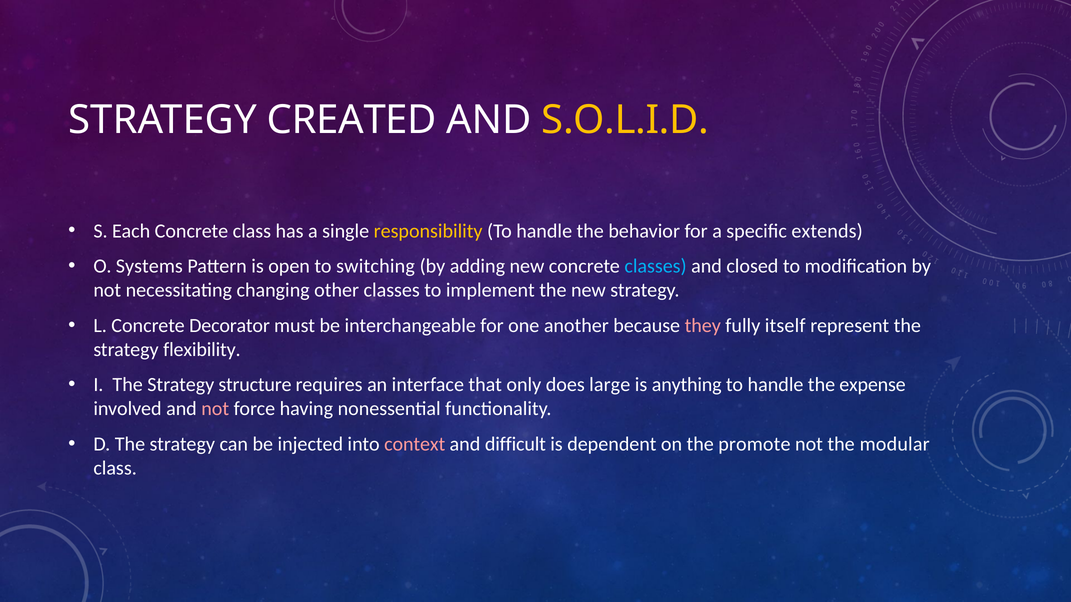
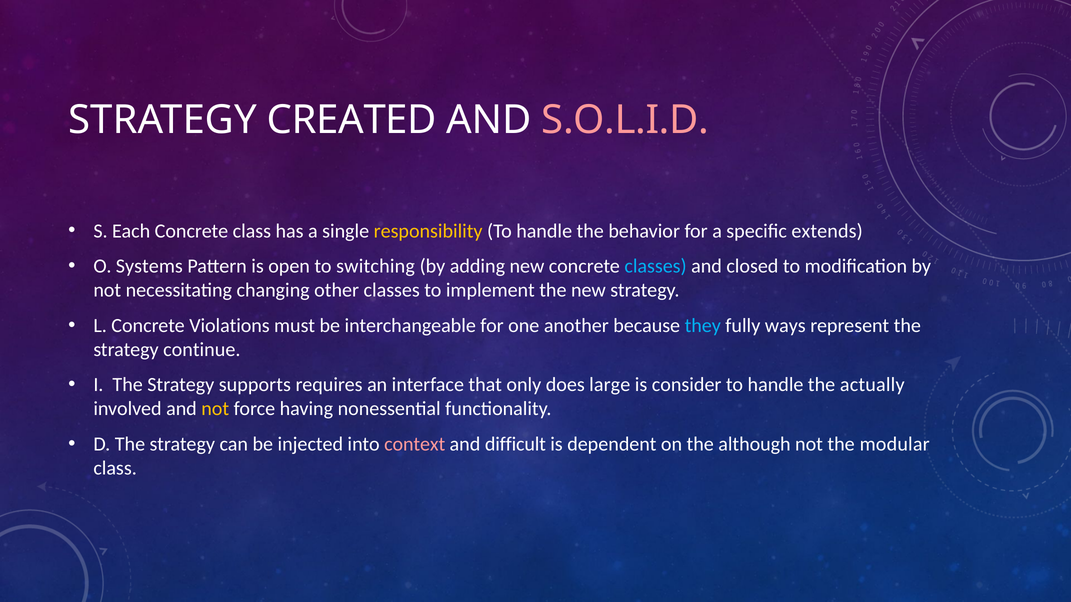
S.O.L.I.D colour: yellow -> pink (625, 120)
Decorator: Decorator -> Violations (229, 326)
they colour: pink -> light blue (703, 326)
itself: itself -> ways (785, 326)
flexibility: flexibility -> continue (202, 350)
structure: structure -> supports (255, 385)
anything: anything -> consider (687, 385)
expense: expense -> actually (872, 385)
not colour: pink -> yellow (215, 409)
promote: promote -> although (754, 444)
